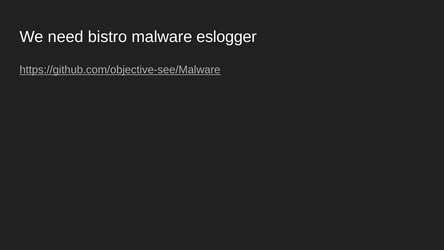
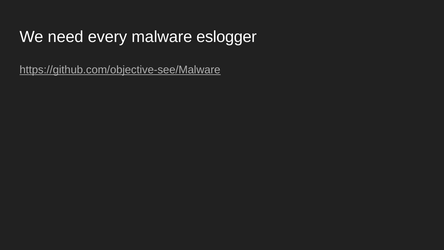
bistro: bistro -> every (107, 37)
